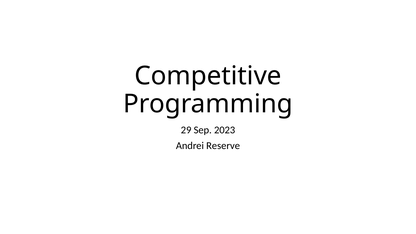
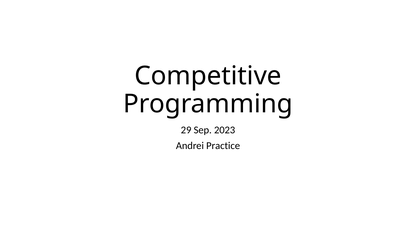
Reserve: Reserve -> Practice (223, 146)
